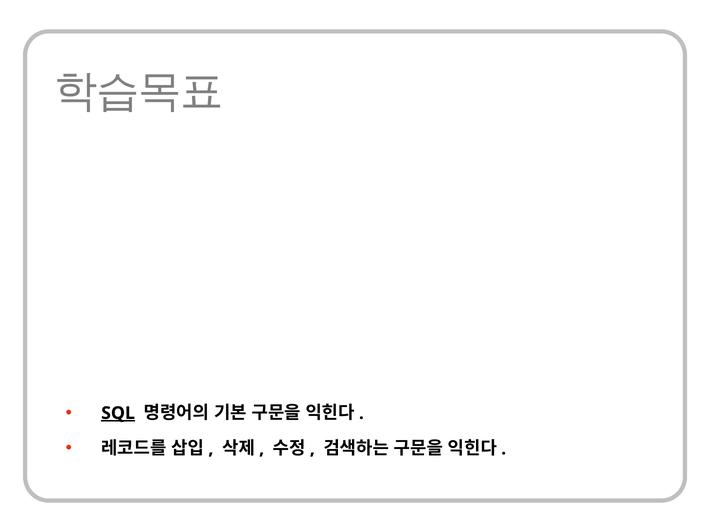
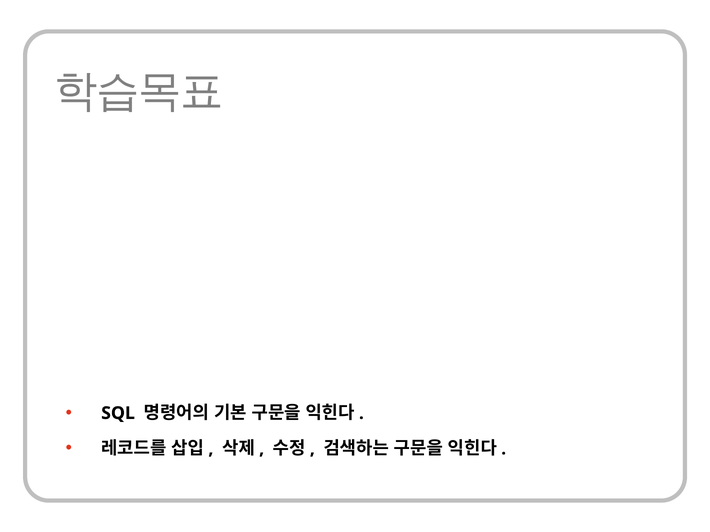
SQL underline: present -> none (118, 414)
